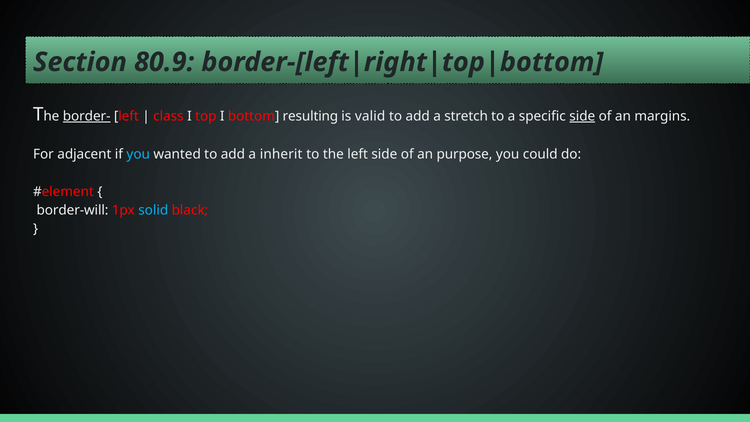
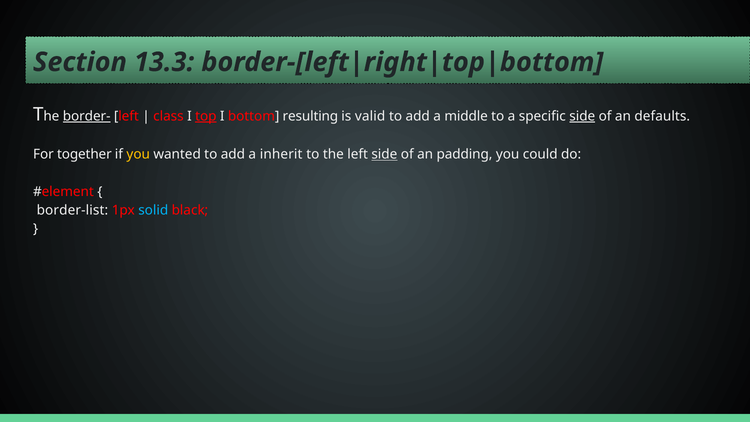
80.9: 80.9 -> 13.3 (164, 62)
top underline: none -> present (206, 116)
stretch: stretch -> middle (466, 116)
margins: margins -> defaults (662, 116)
adjacent: adjacent -> together (84, 154)
you colour: light blue -> yellow (138, 154)
side underline: none -> present (384, 154)
purpose: purpose -> padding (464, 154)
border-will: border-will -> border-list (72, 210)
